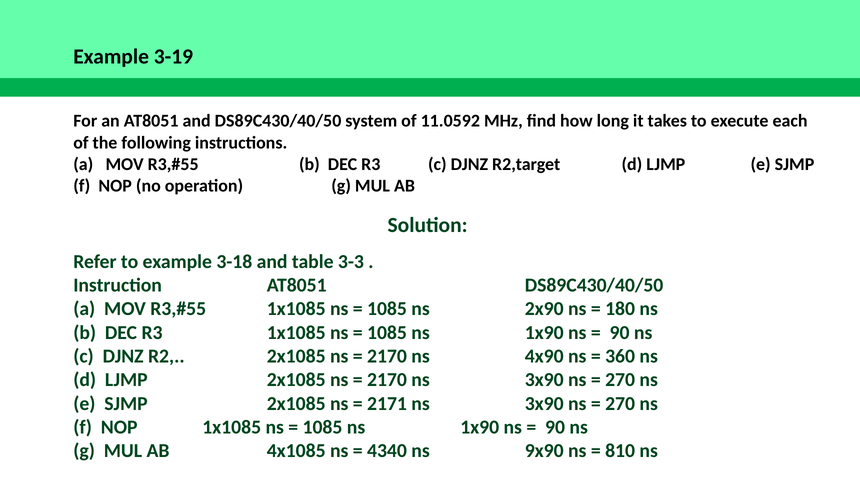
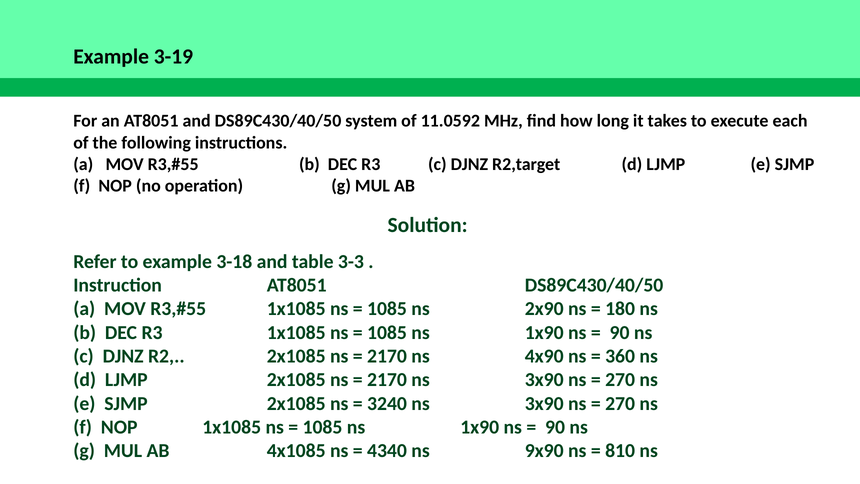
2171: 2171 -> 3240 (387, 403)
